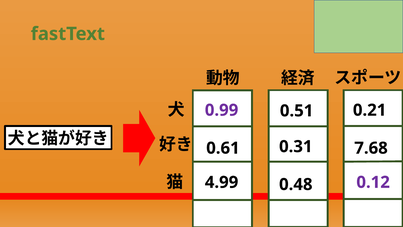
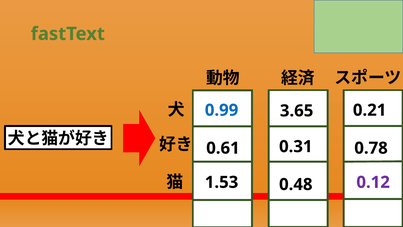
0.99 colour: purple -> blue (222, 110)
0.51: 0.51 -> 3.65 (297, 111)
7.68: 7.68 -> 0.78 (371, 148)
4.99: 4.99 -> 1.53 (222, 182)
